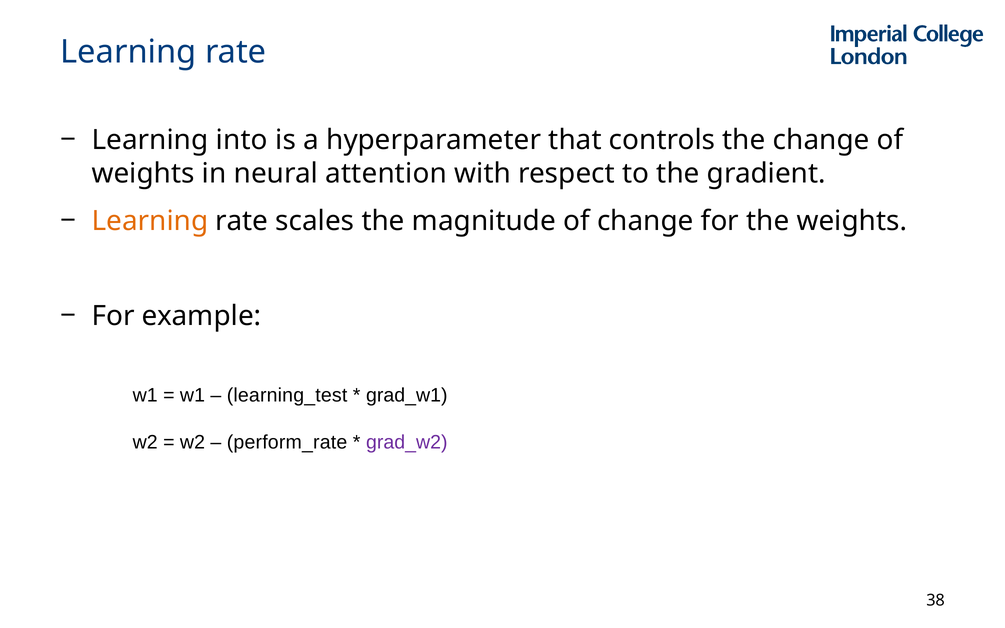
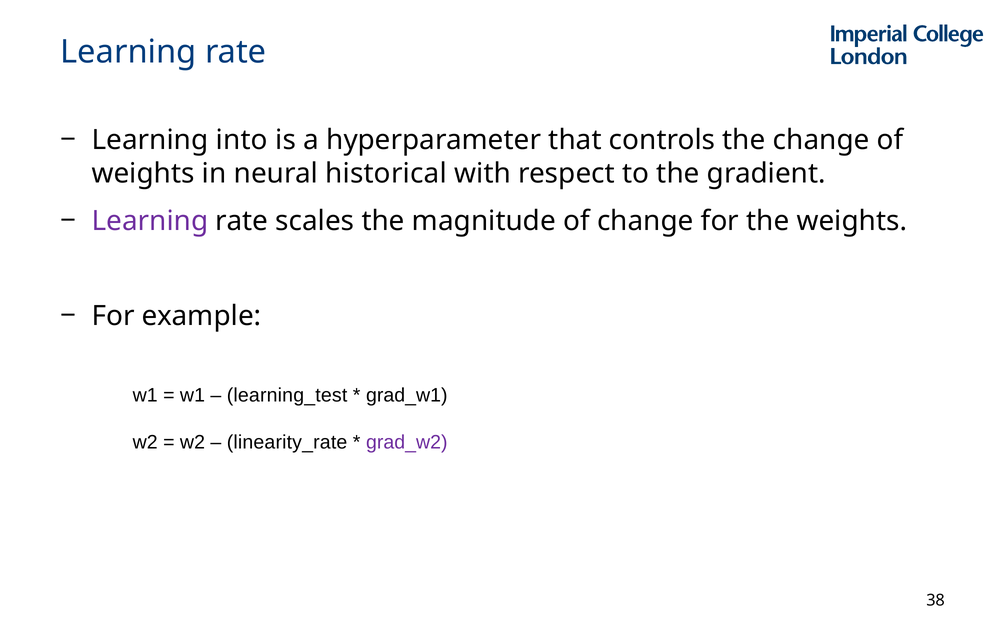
attention: attention -> historical (386, 173)
Learning colour: orange -> purple (150, 221)
perform_rate: perform_rate -> linearity_rate (287, 442)
